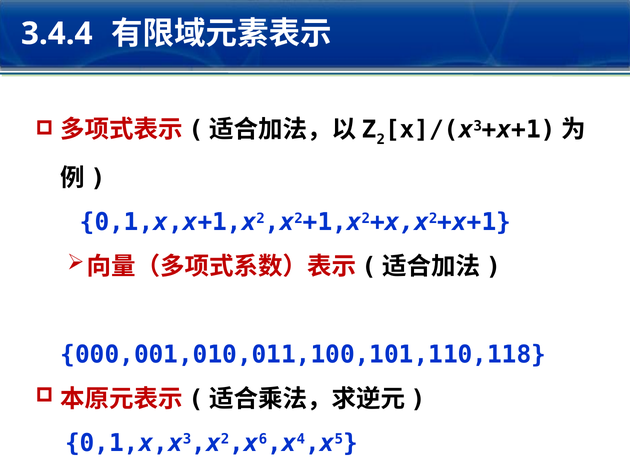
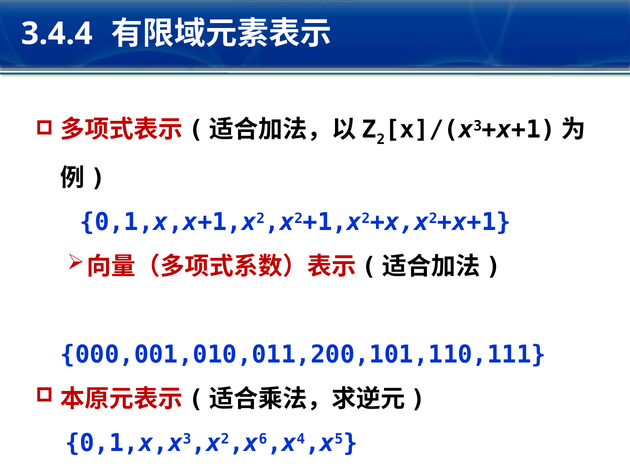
000,001,010,011,100,101,110,118: 000,001,010,011,100,101,110,118 -> 000,001,010,011,200,101,110,111 (303, 354)
